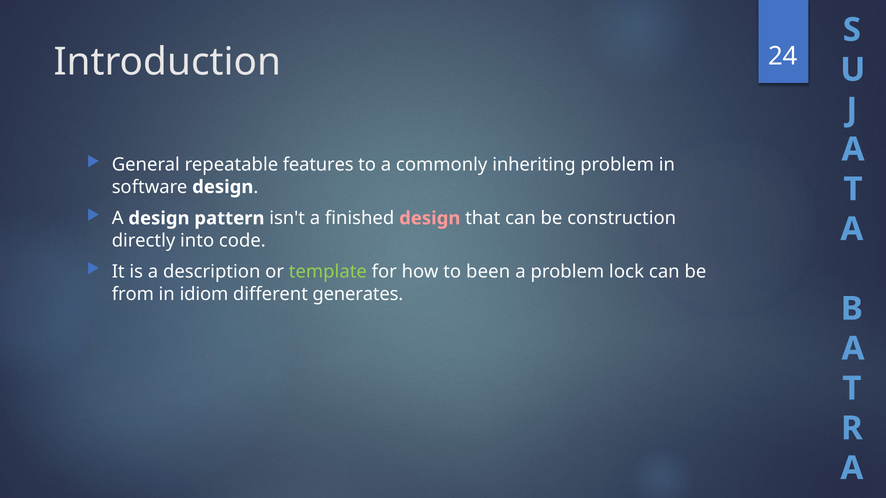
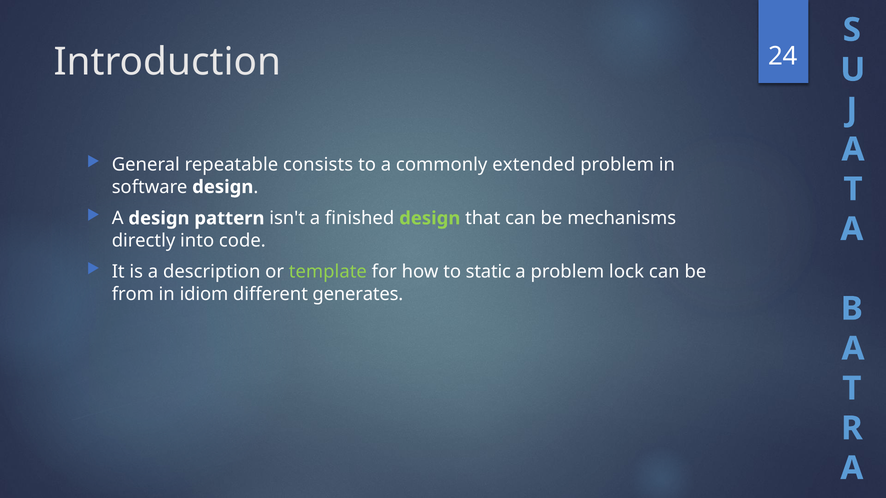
features: features -> consists (318, 165)
inheriting: inheriting -> extended (534, 165)
design colour: pink -> light green (430, 218)
construction: construction -> mechanisms (622, 218)
been: been -> static (488, 272)
